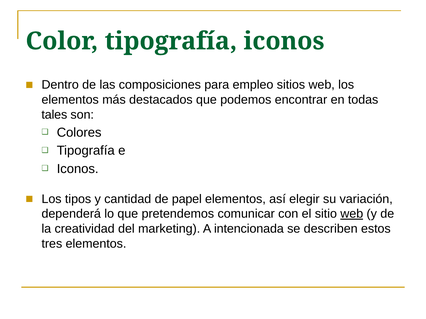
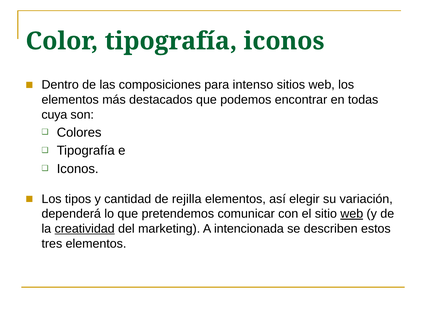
empleo: empleo -> intenso (253, 85)
tales: tales -> cuya (54, 115)
papel: papel -> rejilla (187, 199)
creatividad underline: none -> present (85, 229)
